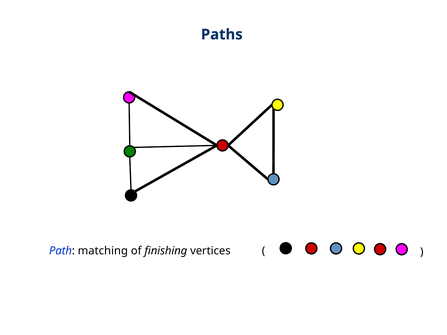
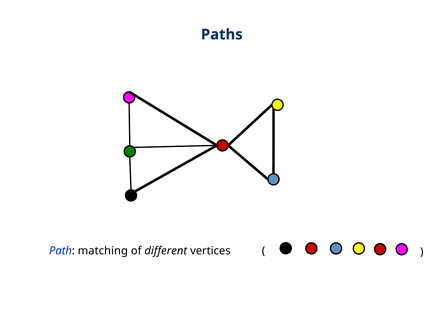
finishing: finishing -> different (166, 251)
